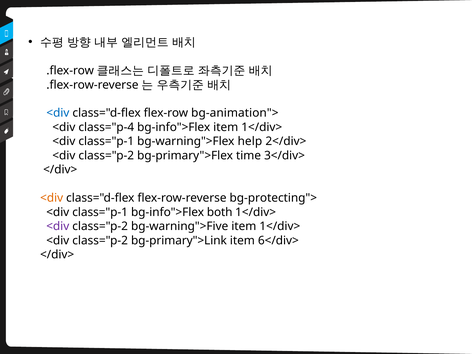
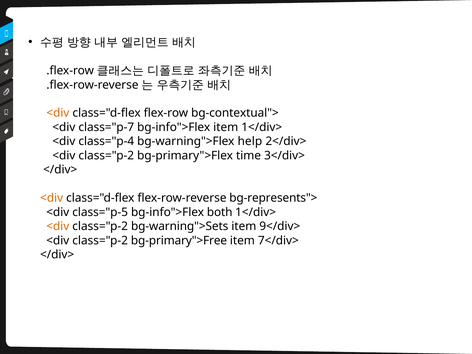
<div colour: blue -> orange (58, 113)
bg-animation">: bg-animation"> -> bg-contextual"> (235, 113)
class="p-4: class="p-4 -> class="p-7 (106, 127)
class="p-1: class="p-1 -> class="p-4 (106, 141)
bg-protecting">: bg-protecting"> -> bg-represents"> (273, 198)
class="p-1: class="p-1 -> class="p-5 (100, 212)
<div colour: purple -> orange (58, 226)
bg-warning">Five: bg-warning">Five -> bg-warning">Sets (180, 226)
1</div>: 1</div> -> 9</div> (280, 226)
bg-primary">Link: bg-primary">Link -> bg-primary">Free (179, 241)
6</div>: 6</div> -> 7</div> (278, 241)
